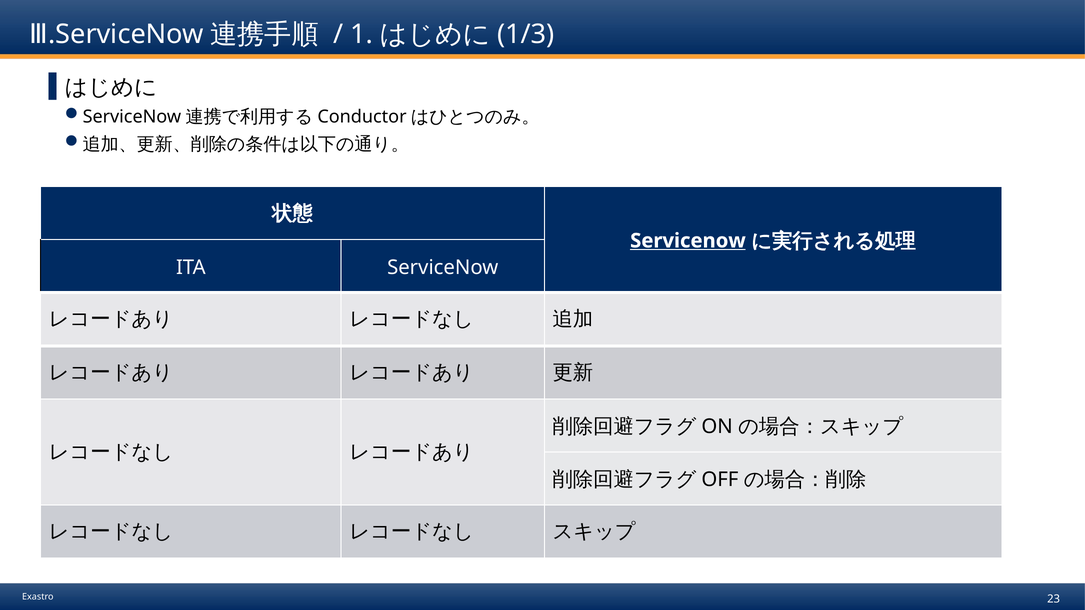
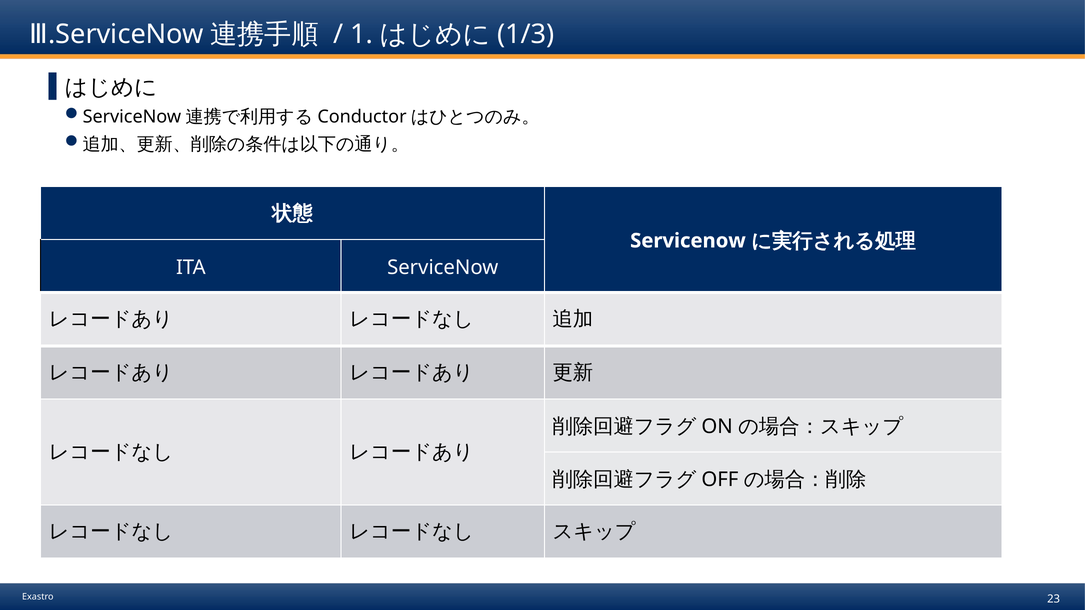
Servicenow underline: present -> none (688, 241)
